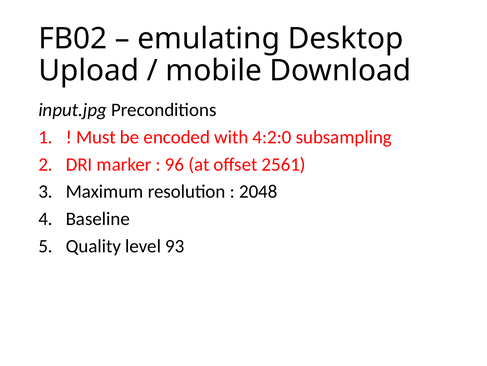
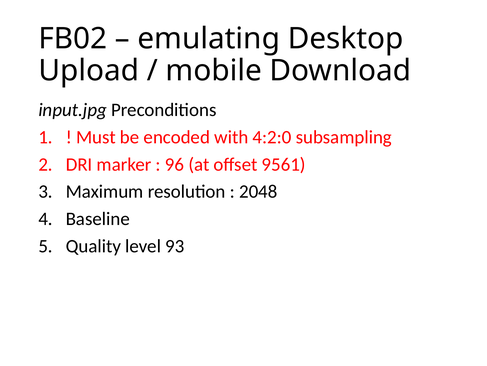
2561: 2561 -> 9561 (284, 164)
